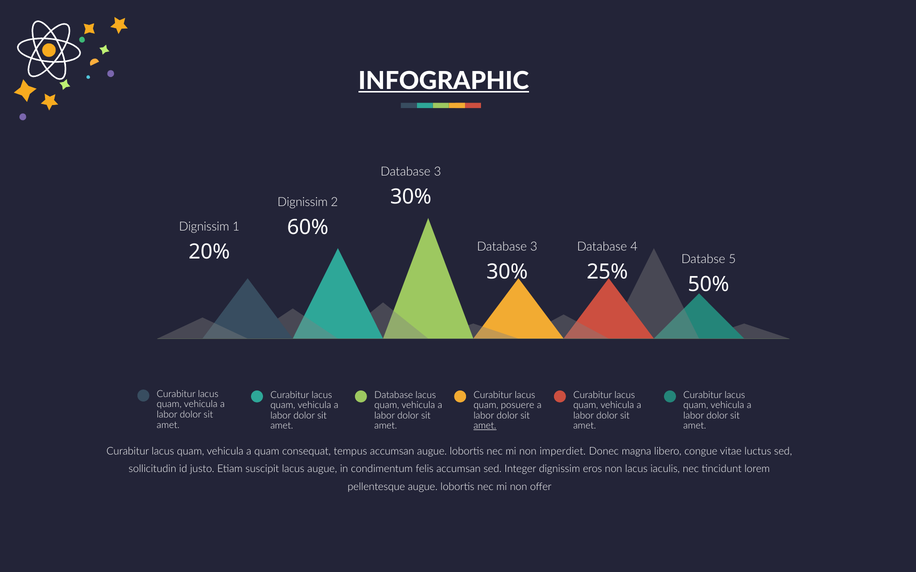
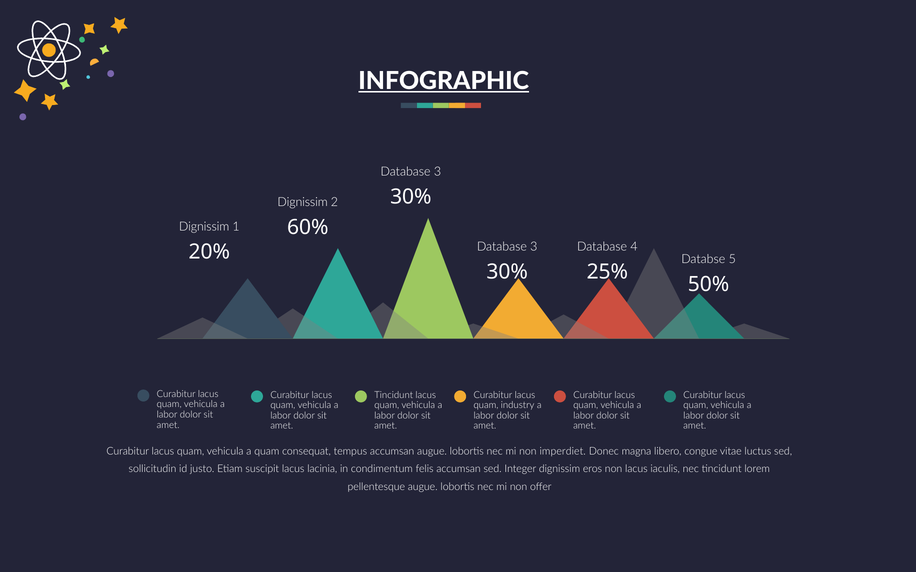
Database: Database -> Tincidunt (394, 395)
posuere: posuere -> industry (518, 406)
amet underline: present -> none (485, 426)
lacus augue: augue -> lacinia (322, 469)
